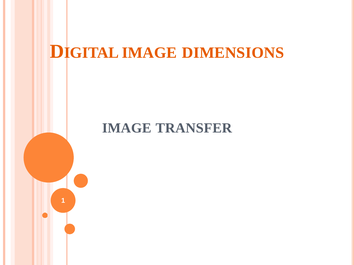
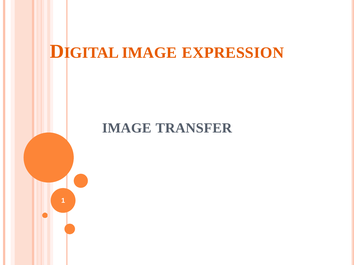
DIMENSIONS: DIMENSIONS -> EXPRESSION (233, 53)
